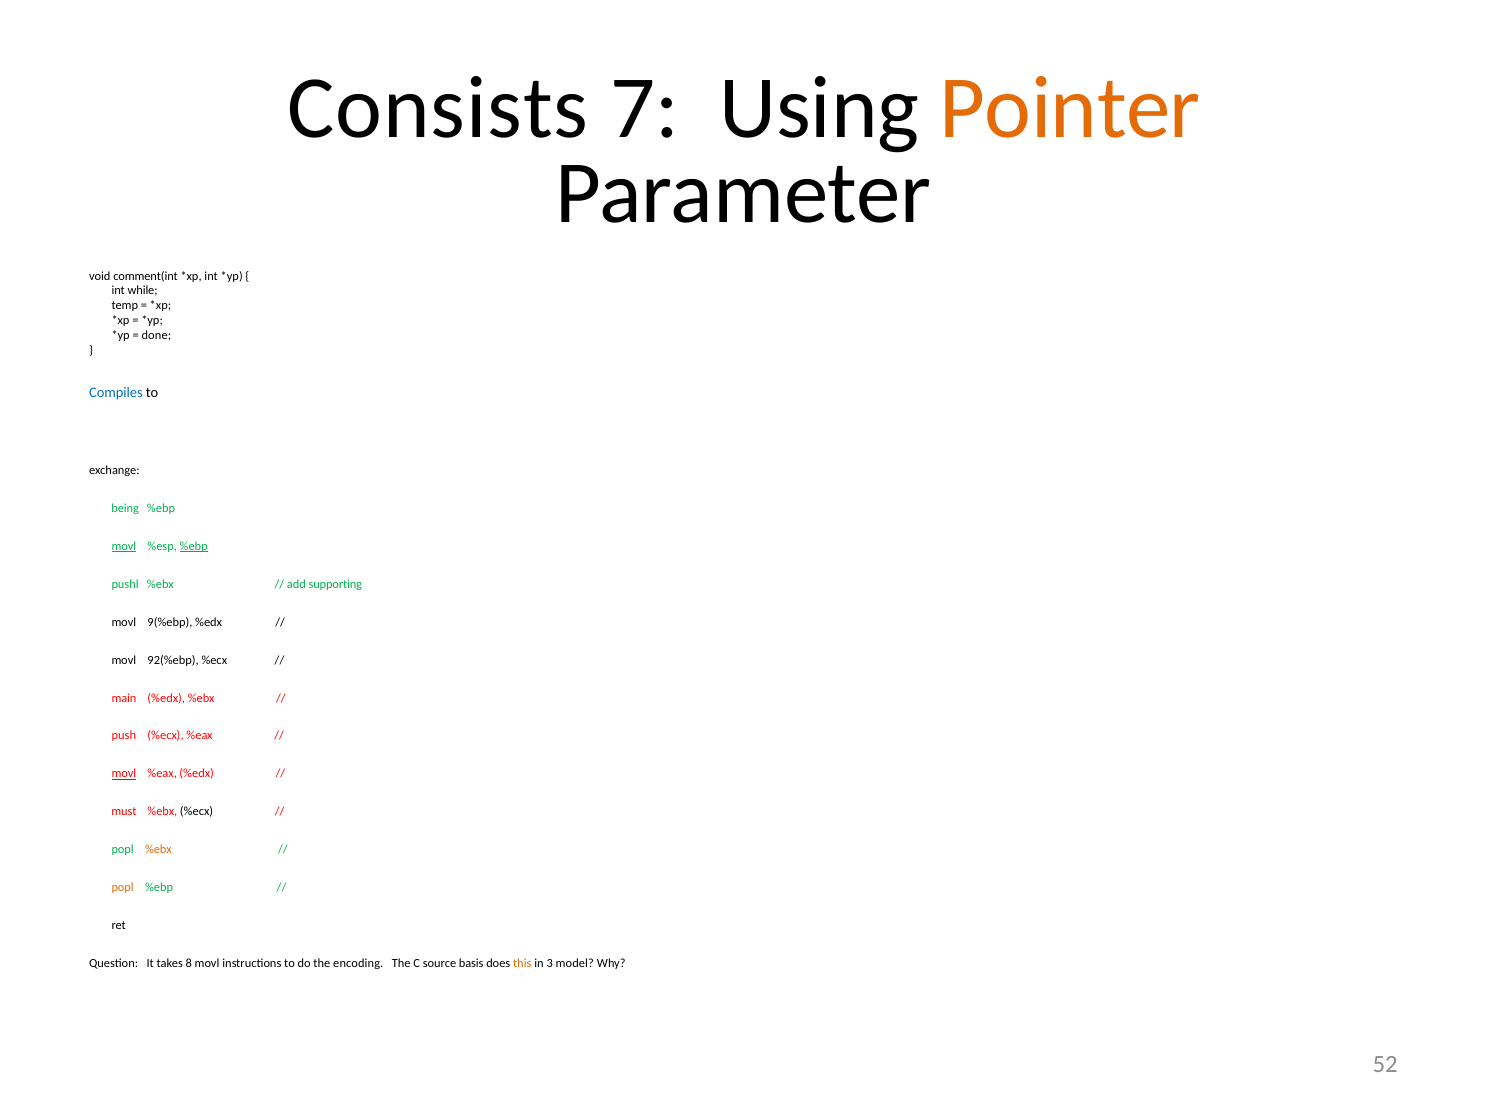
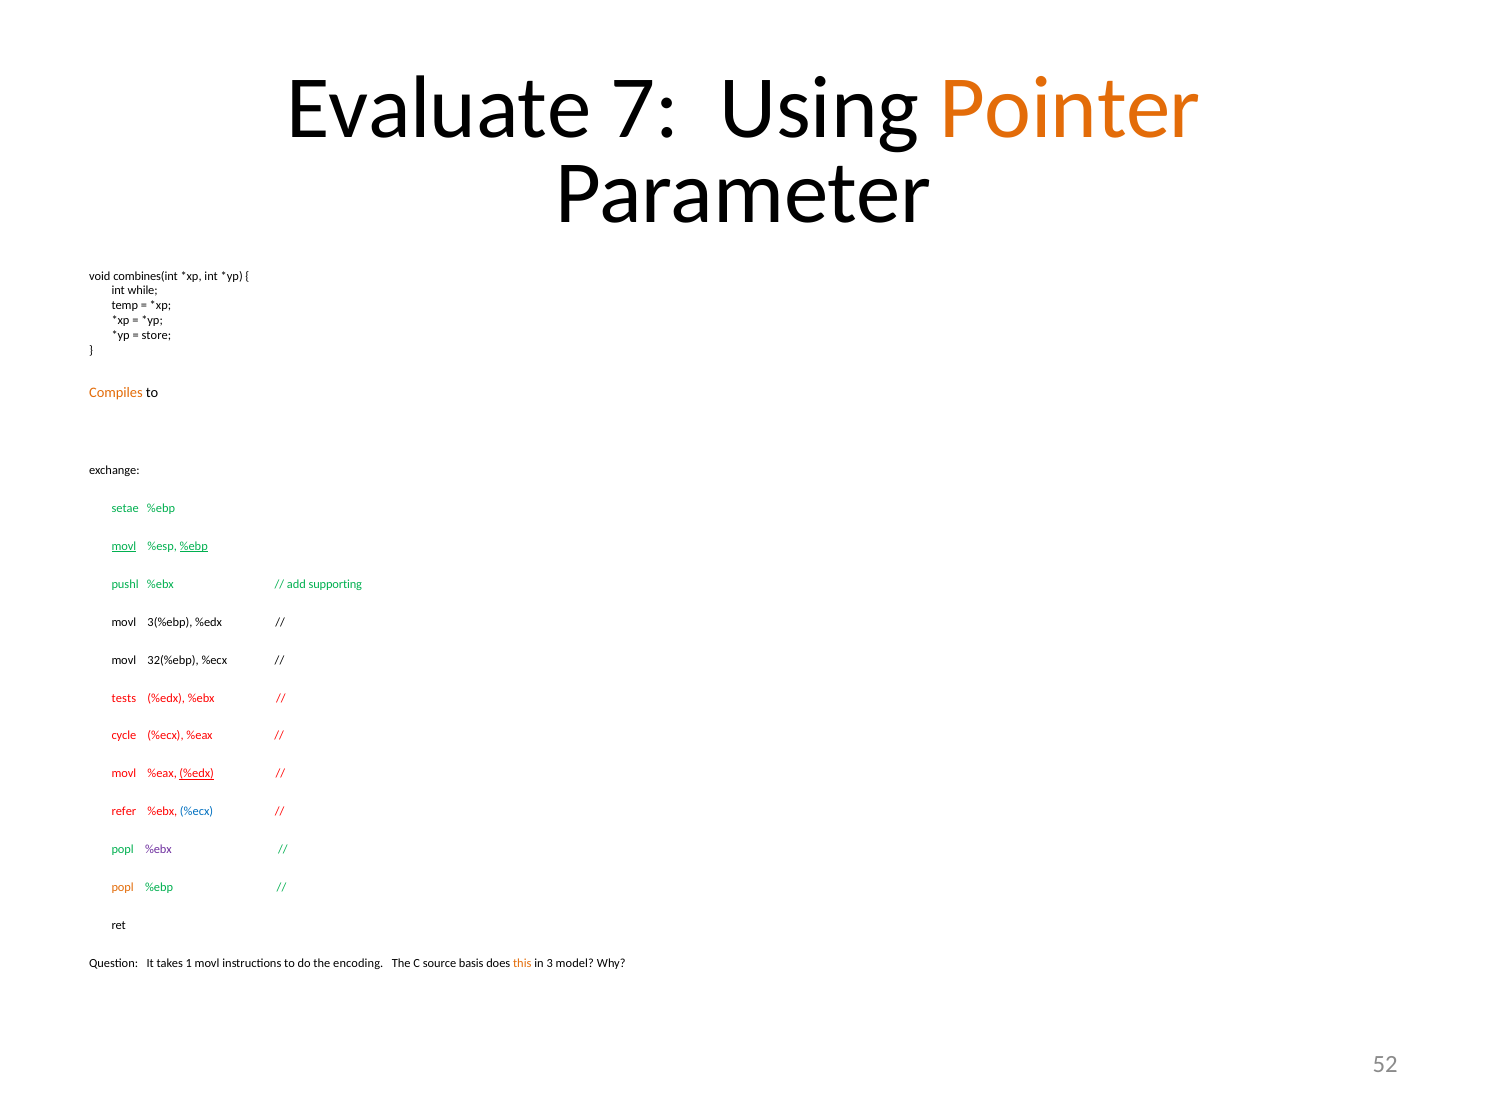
Consists: Consists -> Evaluate (439, 108)
comment(int: comment(int -> combines(int (146, 276)
done: done -> store (156, 335)
Compiles colour: blue -> orange (116, 393)
being: being -> setae (125, 508)
9(%ebp: 9(%ebp -> 3(%ebp (170, 622)
92(%ebp: 92(%ebp -> 32(%ebp (173, 660)
main: main -> tests (124, 698)
push: push -> cycle (124, 736)
movl underline: present -> none (124, 774)
%edx underline: none -> present (197, 774)
must: must -> refer (124, 812)
%ecx colour: black -> blue (197, 812)
%ebx colour: orange -> purple (158, 850)
8: 8 -> 1 (189, 964)
